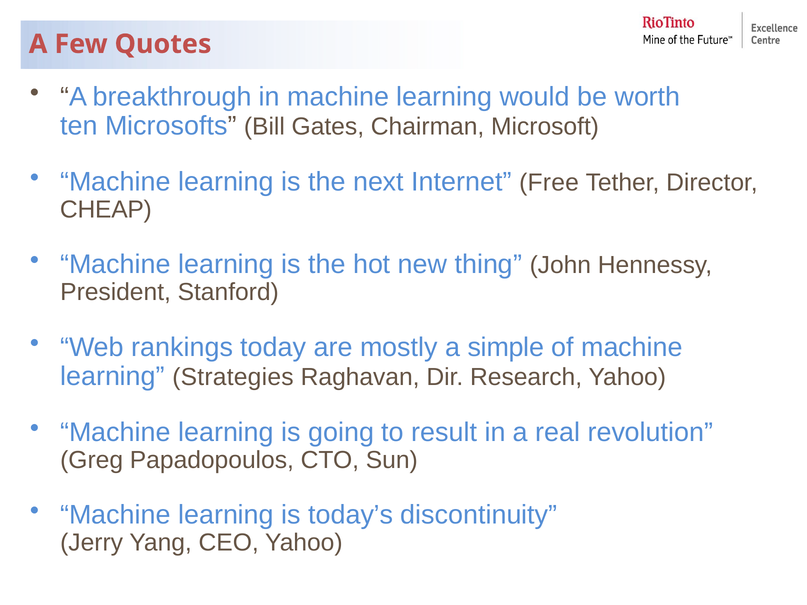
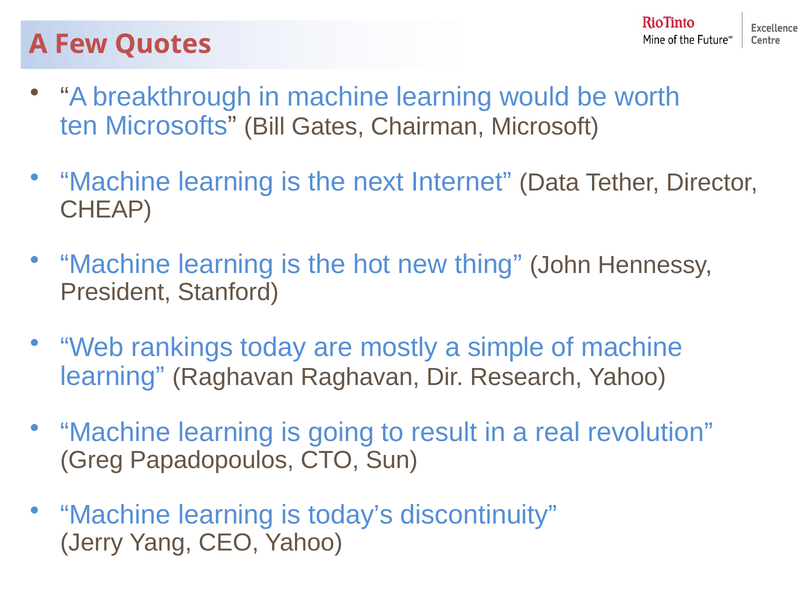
Free: Free -> Data (549, 183)
learning Strategies: Strategies -> Raghavan (233, 377)
